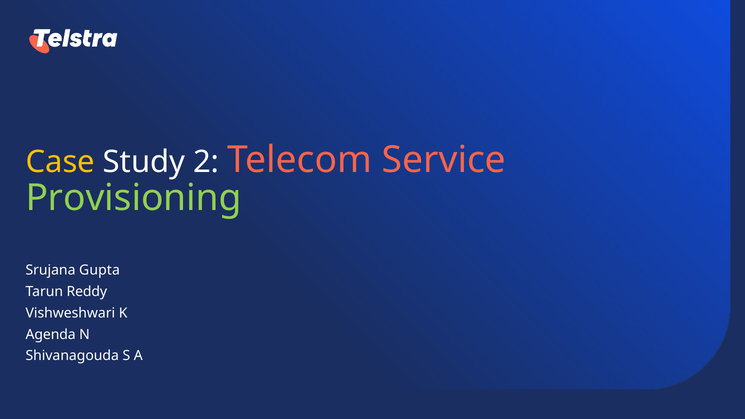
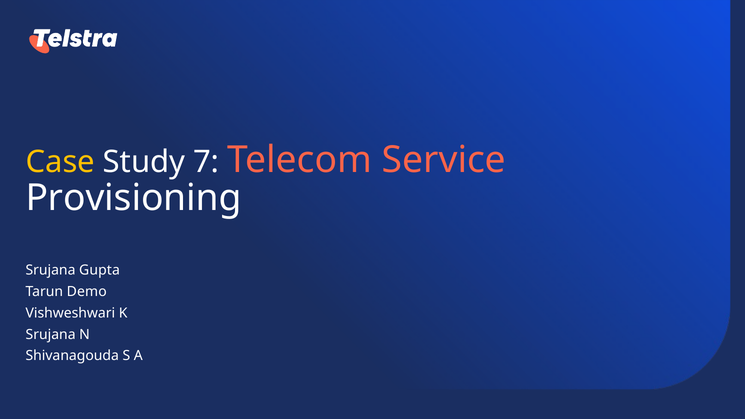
2: 2 -> 7 (206, 162)
Provisioning colour: light green -> white (134, 198)
Reddy: Reddy -> Demo (87, 292)
Agenda: Agenda -> Srujana (51, 334)
